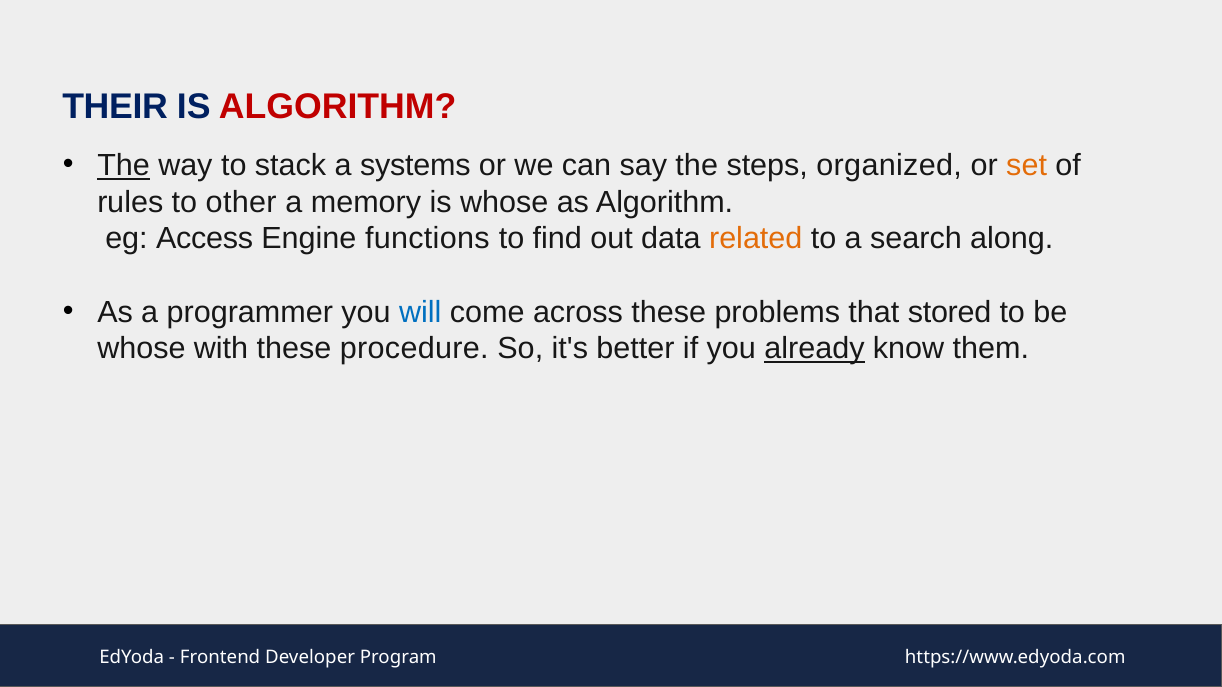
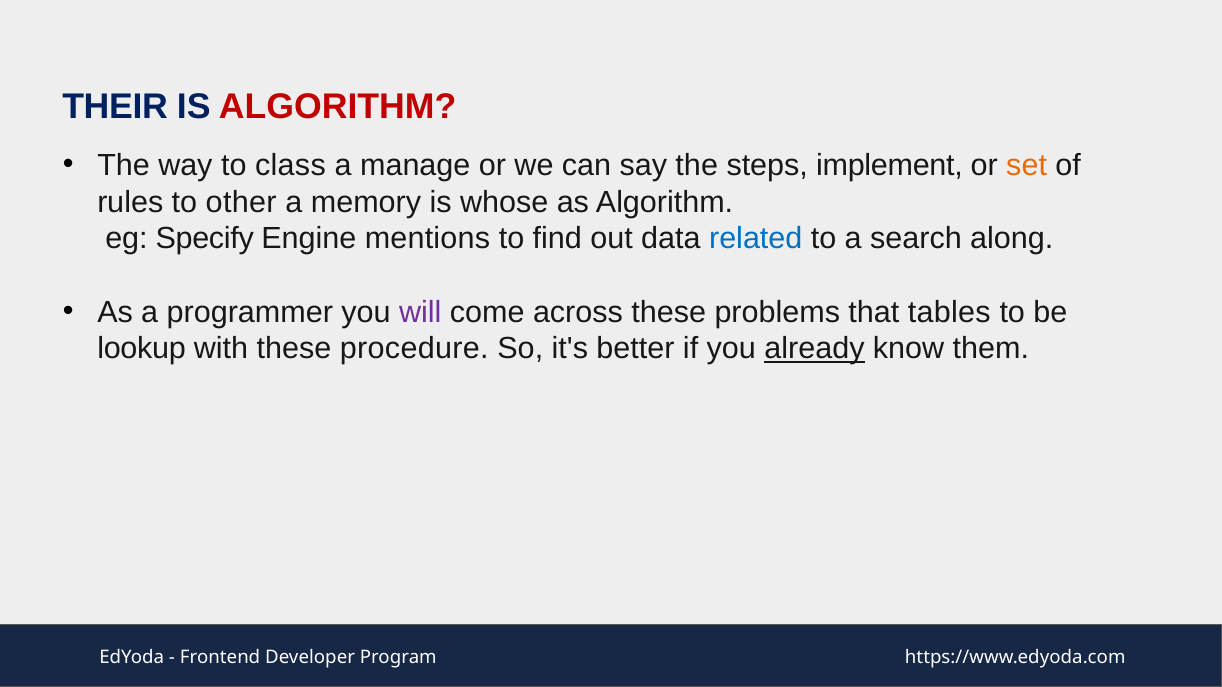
The underline: present -> none (124, 166)
stack: stack -> class (290, 166)
systems: systems -> manage (415, 166)
organized: organized -> implement (889, 166)
Access: Access -> Specify (205, 239)
functions: functions -> mentions (427, 239)
related colour: orange -> blue (756, 239)
will colour: blue -> purple (420, 312)
stored: stored -> tables (949, 312)
whose: whose -> lookup (142, 349)
